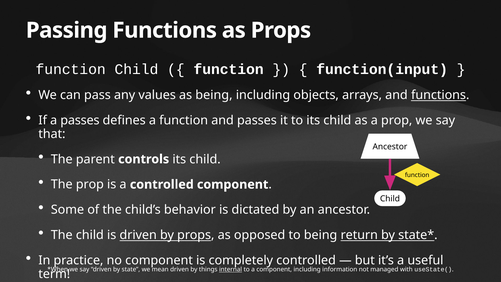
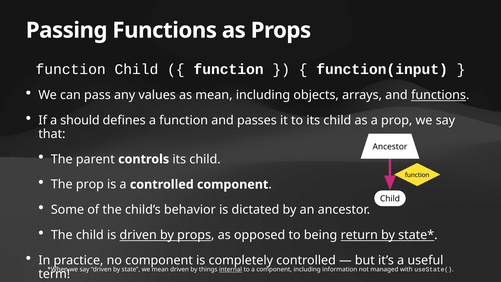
as being: being -> mean (214, 95)
a passes: passes -> should (80, 120)
